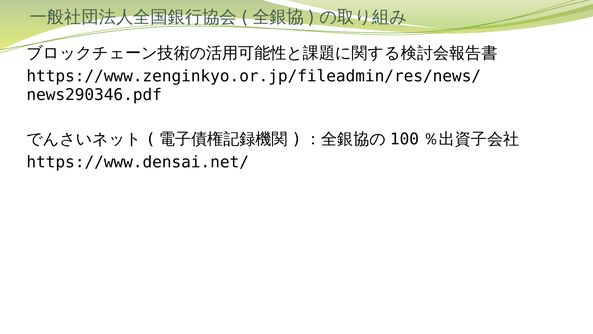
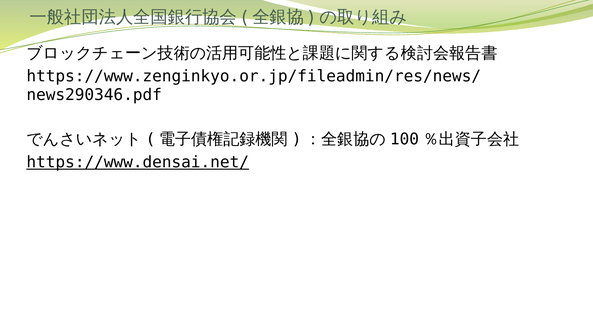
https://www.densai.net/ underline: none -> present (138, 162)
